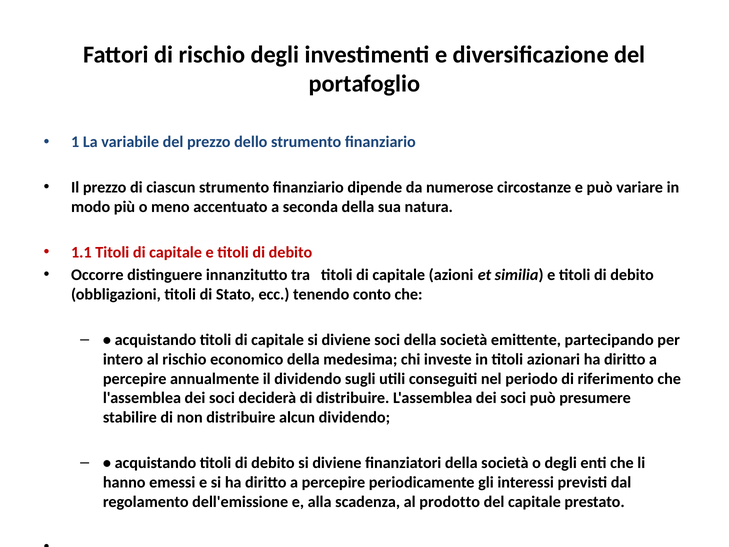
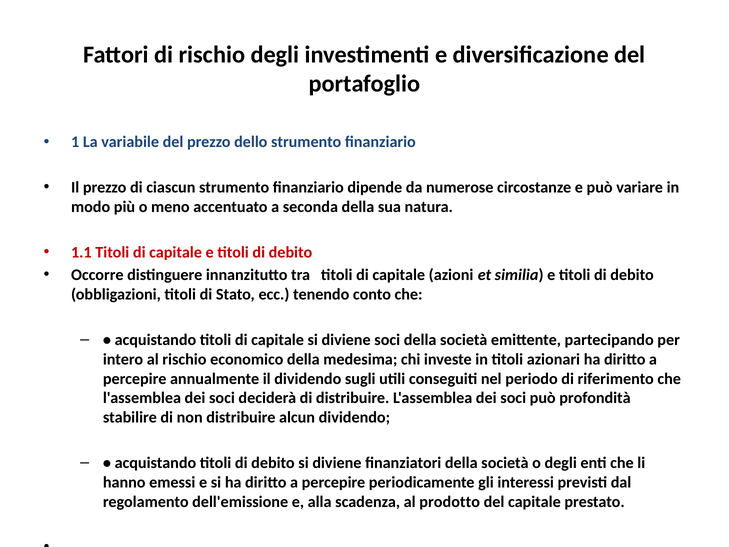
presumere: presumere -> profondità (595, 398)
